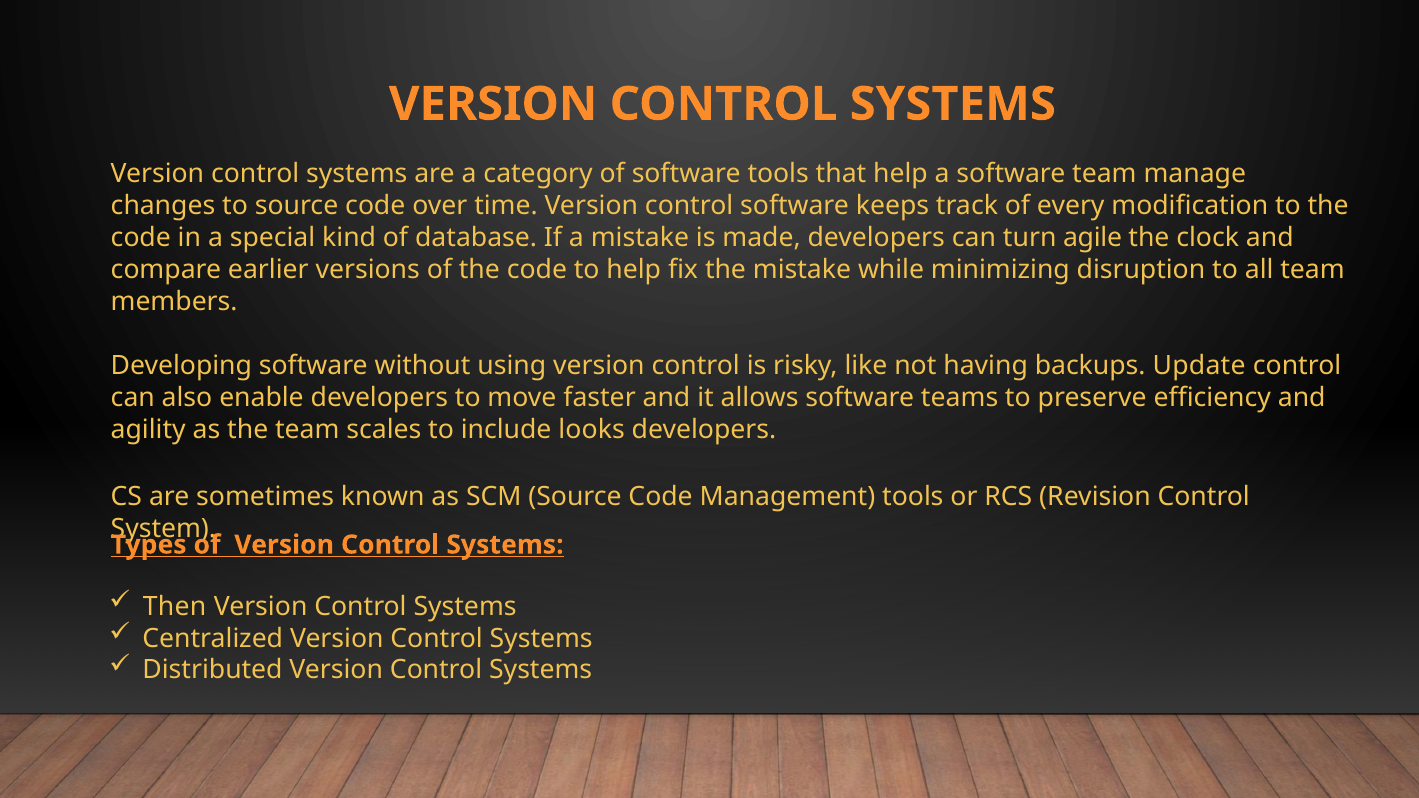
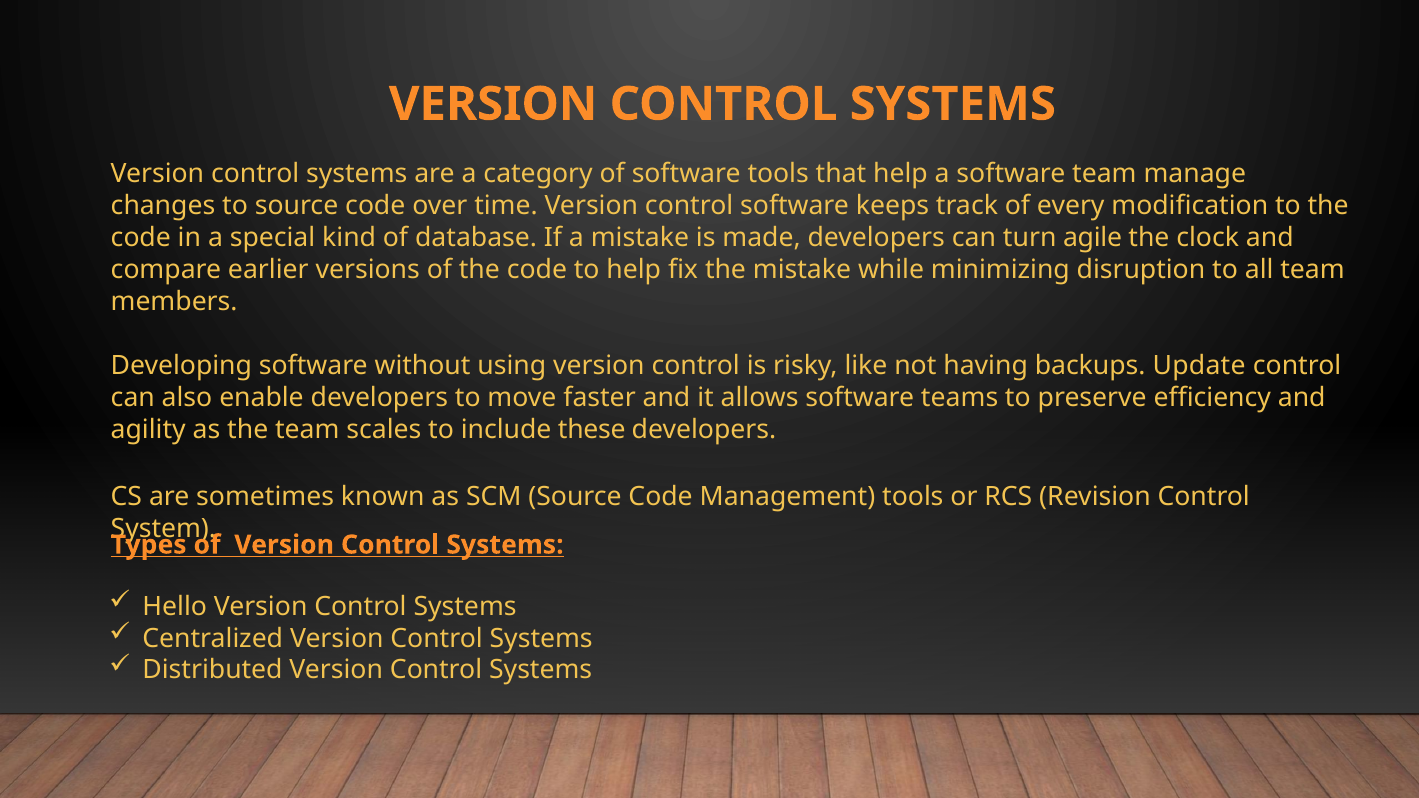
looks: looks -> these (592, 430)
Then: Then -> Hello (175, 607)
